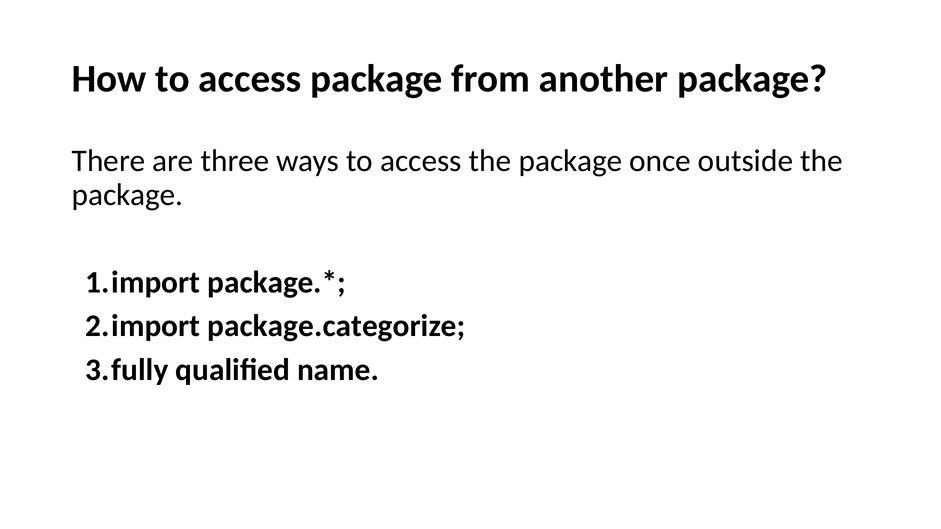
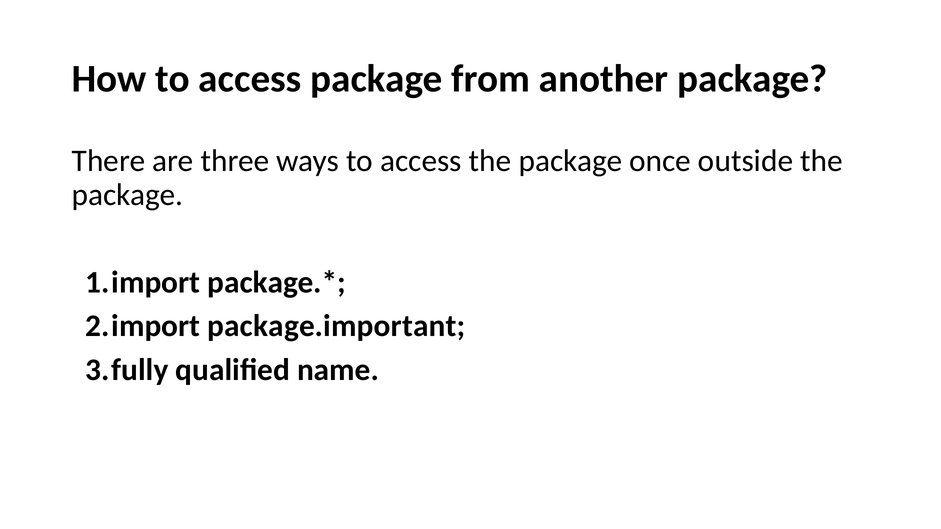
package.categorize: package.categorize -> package.important (336, 326)
